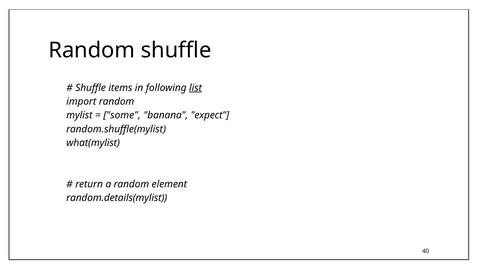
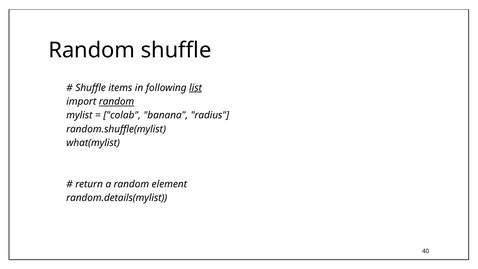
random underline: none -> present (117, 102)
some: some -> colab (122, 115)
expect: expect -> radius (210, 115)
